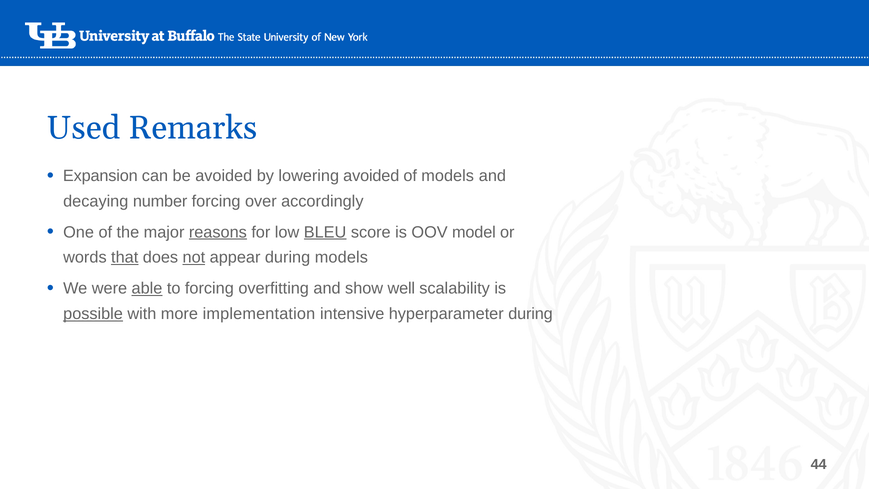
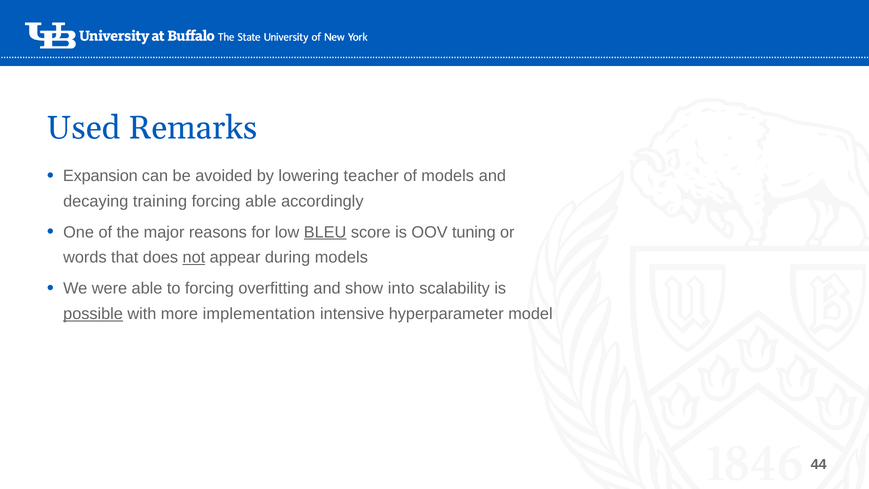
lowering avoided: avoided -> teacher (371, 176)
number: number -> training (160, 201)
forcing over: over -> able (261, 201)
reasons underline: present -> none (218, 232)
model: model -> tuning (474, 232)
that underline: present -> none (125, 257)
able underline: present -> none (147, 288)
well: well -> into (401, 288)
hyperparameter during: during -> model (530, 314)
